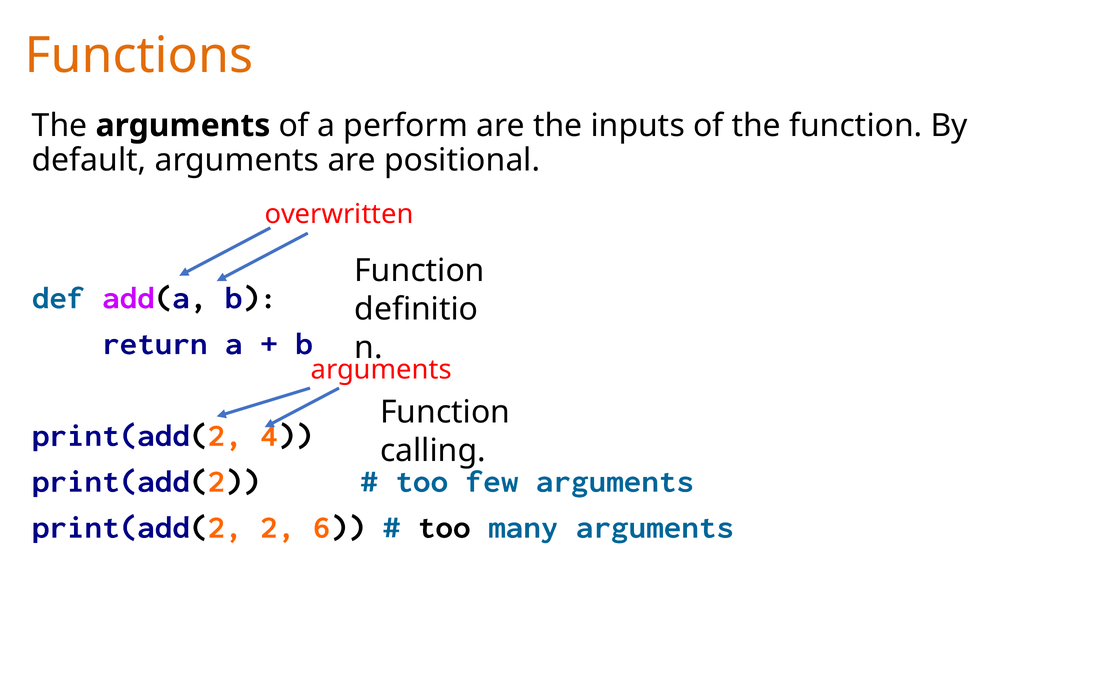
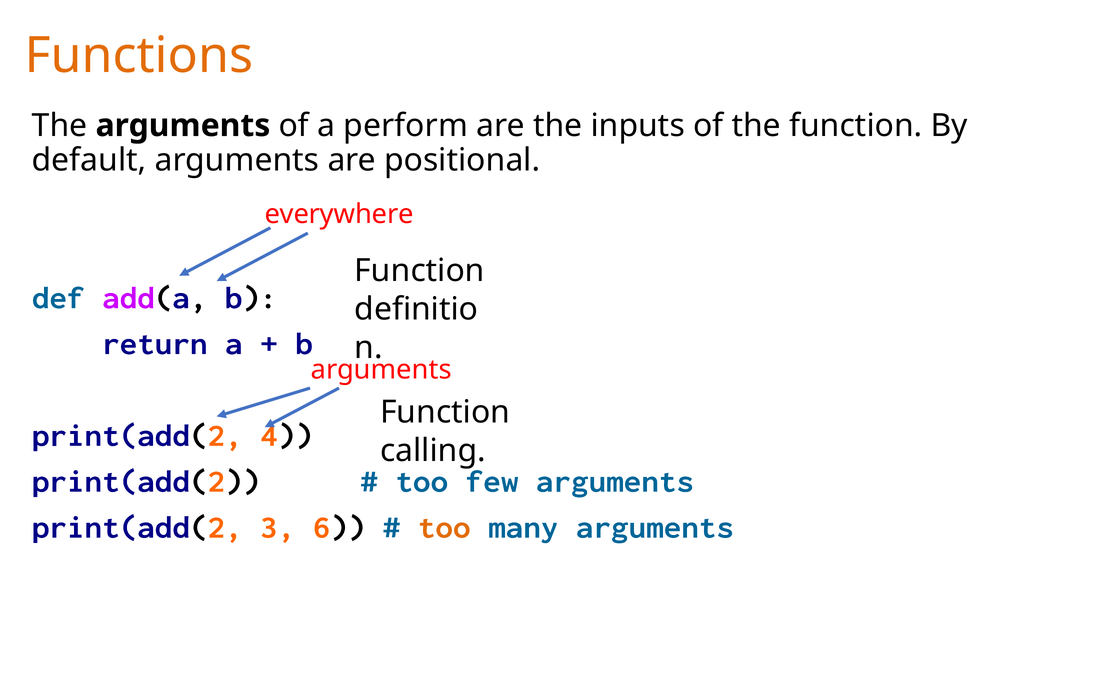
overwritten: overwritten -> everywhere (339, 214)
2: 2 -> 3 (278, 527)
too colour: black -> orange (444, 527)
